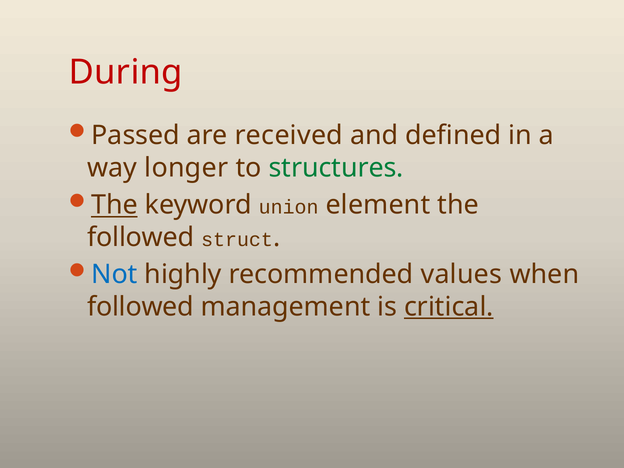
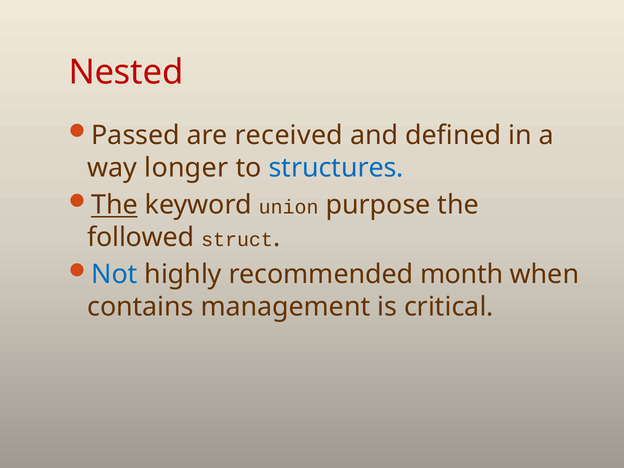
During: During -> Nested (126, 72)
structures colour: green -> blue (336, 168)
element: element -> purpose (378, 205)
values: values -> month (462, 275)
followed: followed -> contains (140, 307)
critical underline: present -> none (449, 307)
